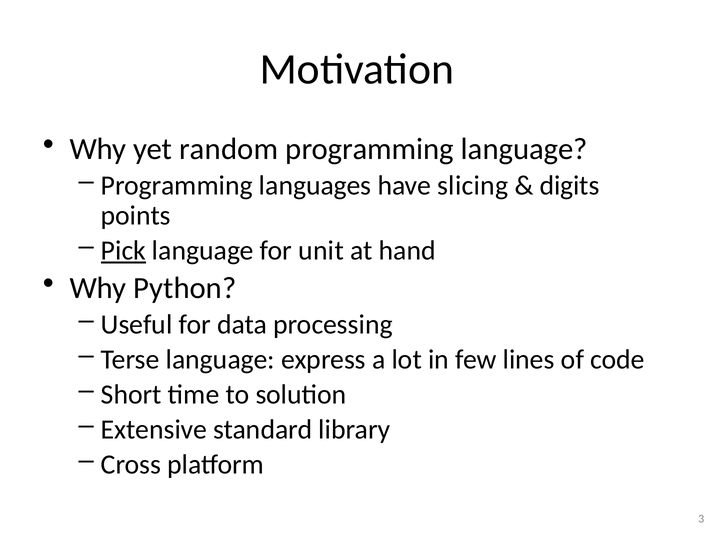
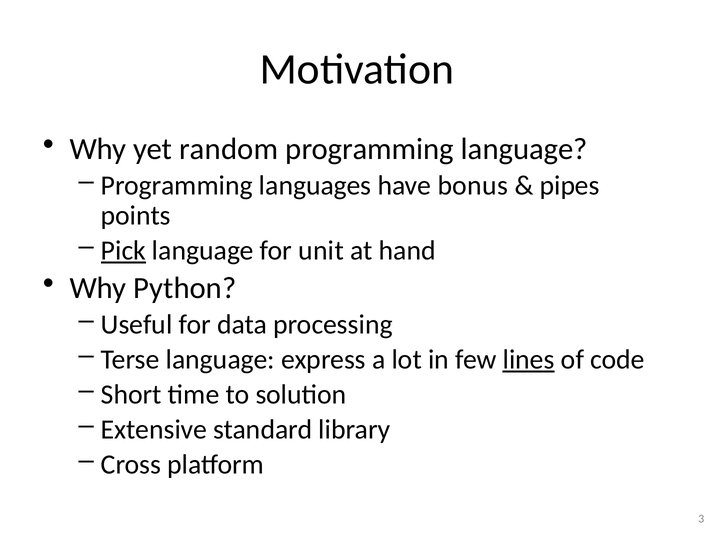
slicing: slicing -> bonus (473, 185)
digits: digits -> pipes (570, 185)
lines underline: none -> present (529, 359)
